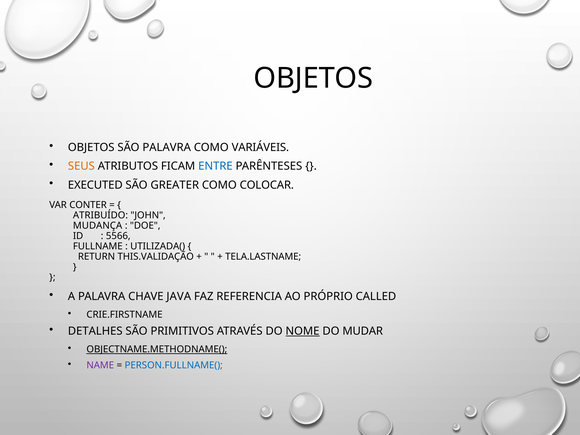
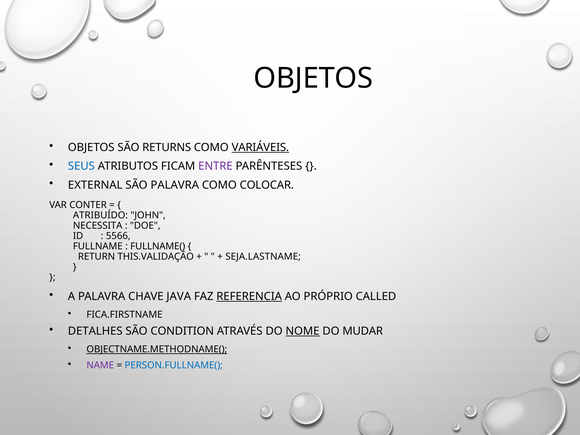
SÃO PALAVRA: PALAVRA -> RETURNS (167, 148)
VARIÁVEIS underline: none -> present (260, 148)
SEUS colour: orange -> blue (81, 166)
ENTRE colour: blue -> purple (215, 166)
EXECUTED: EXECUTED -> EXTERNAL (95, 185)
SÃO GREATER: GREATER -> PALAVRA (175, 185)
MUDANÇA: MUDANÇA -> NECESSITA (98, 226)
UTILIZADA(: UTILIZADA( -> FULLNAME( (158, 246)
TELA.LASTNAME: TELA.LASTNAME -> SEJA.LASTNAME (263, 257)
REFERENCIA underline: none -> present (249, 297)
CRIE.FIRSTNAME: CRIE.FIRSTNAME -> FICA.FIRSTNAME (125, 315)
PRIMITIVOS: PRIMITIVOS -> CONDITION (182, 331)
